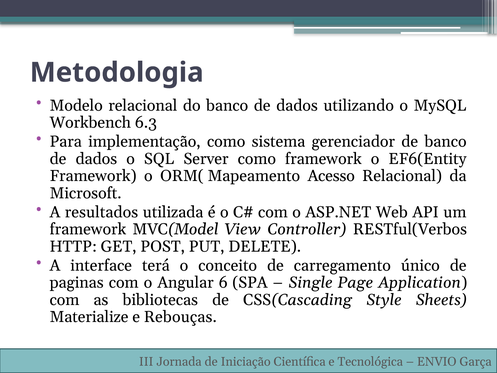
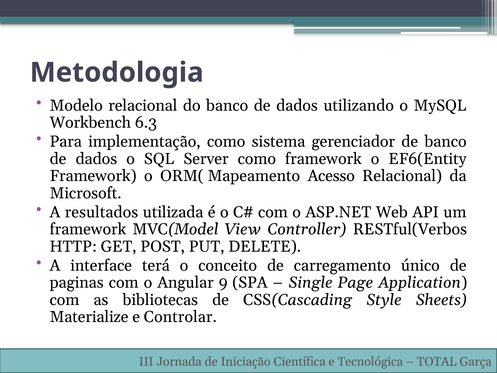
6: 6 -> 9 (223, 282)
Rebouças: Rebouças -> Controlar (180, 317)
ENVIO: ENVIO -> TOTAL (437, 362)
